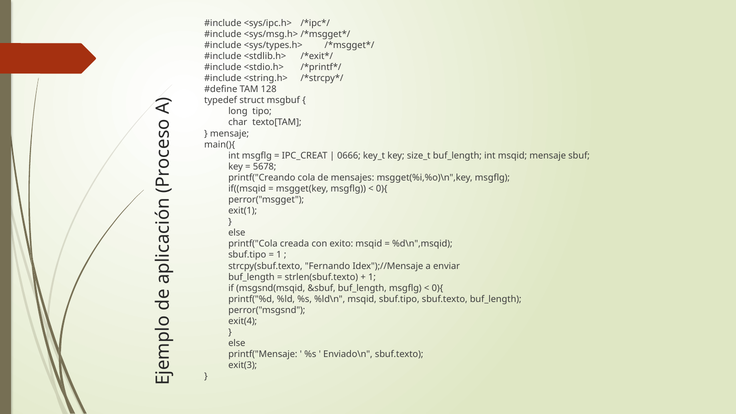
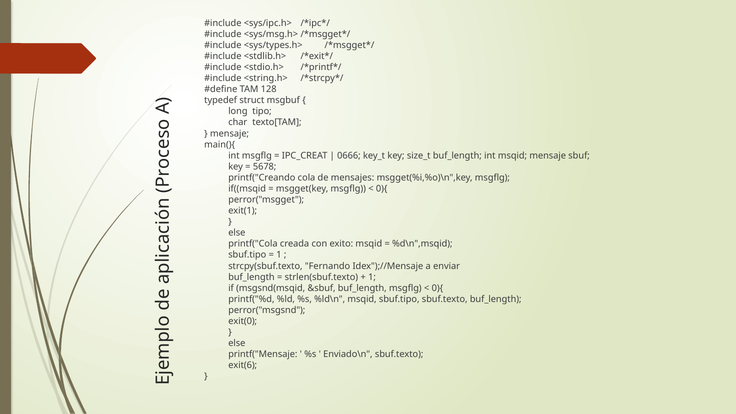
exit(4: exit(4 -> exit(0 (243, 321)
exit(3: exit(3 -> exit(6 (243, 365)
